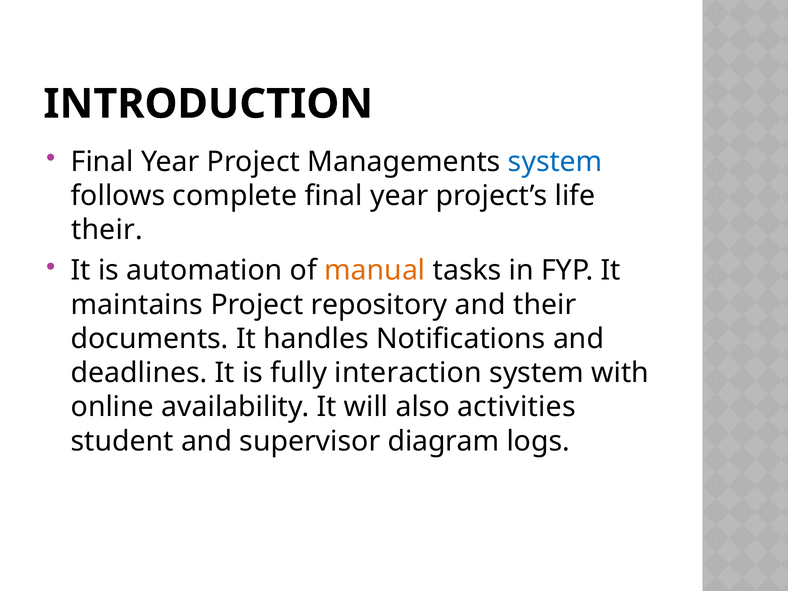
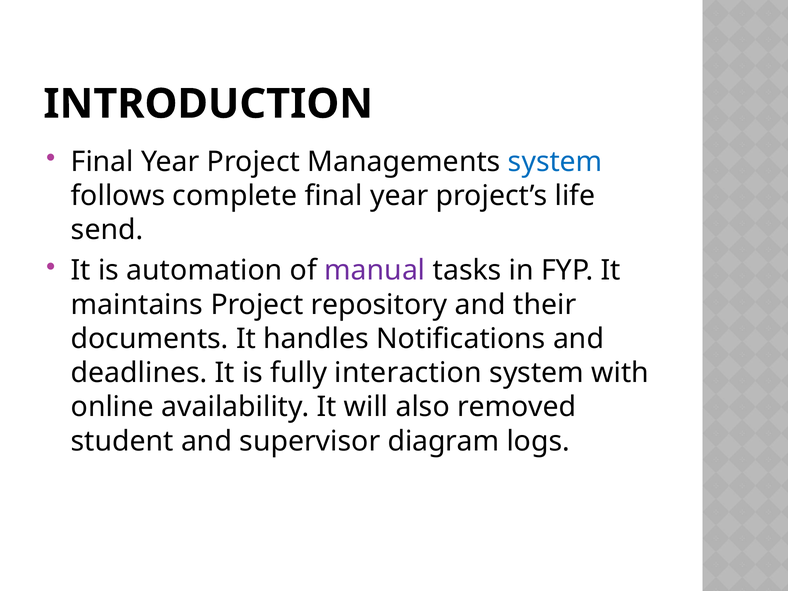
their: their -> send (107, 230)
manual colour: orange -> purple (375, 271)
activities: activities -> removed (517, 407)
